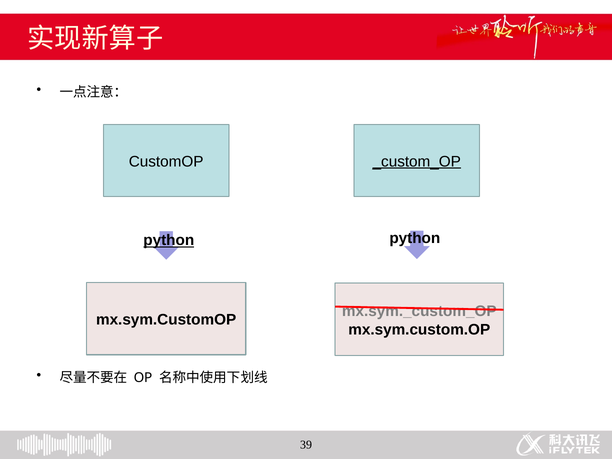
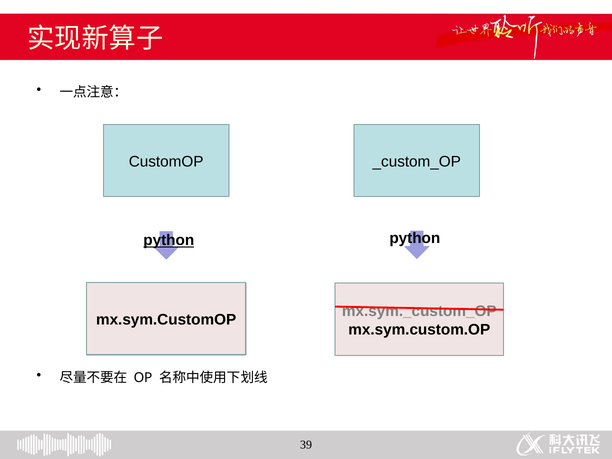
_custom_OP underline: present -> none (417, 162)
